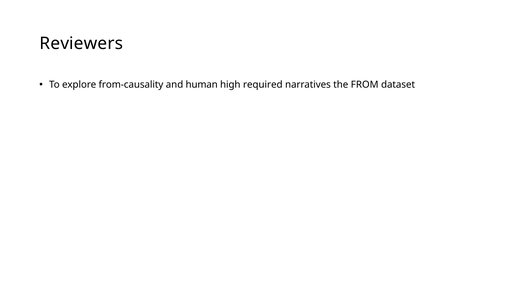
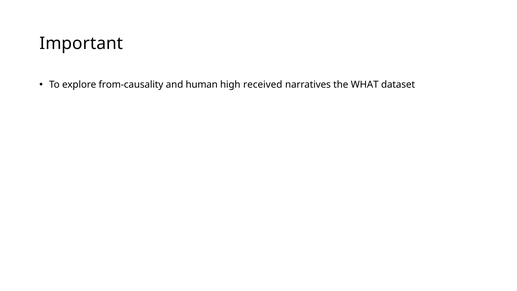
Reviewers: Reviewers -> Important (81, 43)
required: required -> received (263, 85)
FROM: FROM -> WHAT (365, 85)
